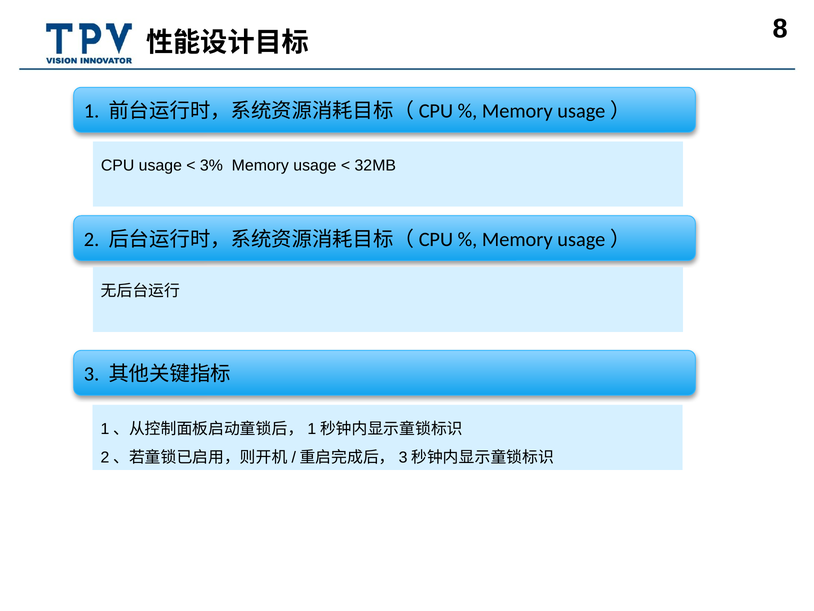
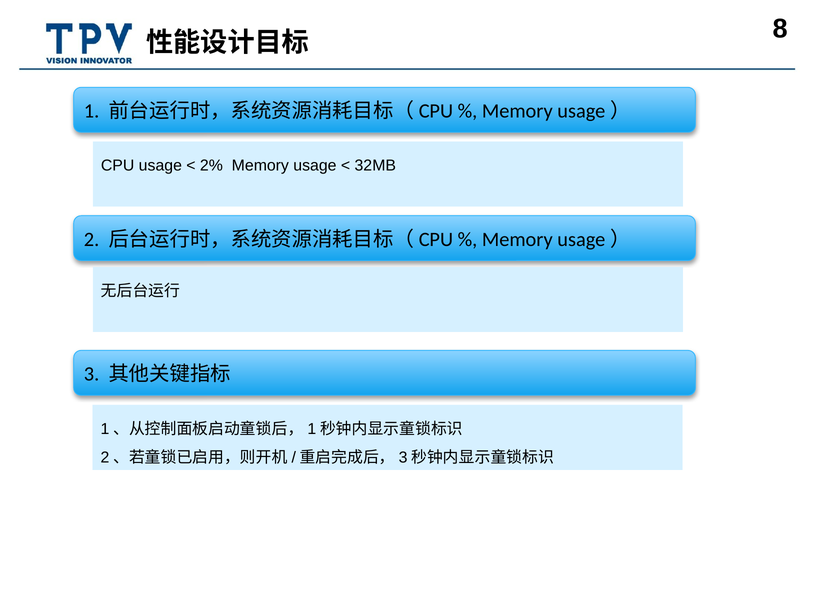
3%: 3% -> 2% (211, 165)
